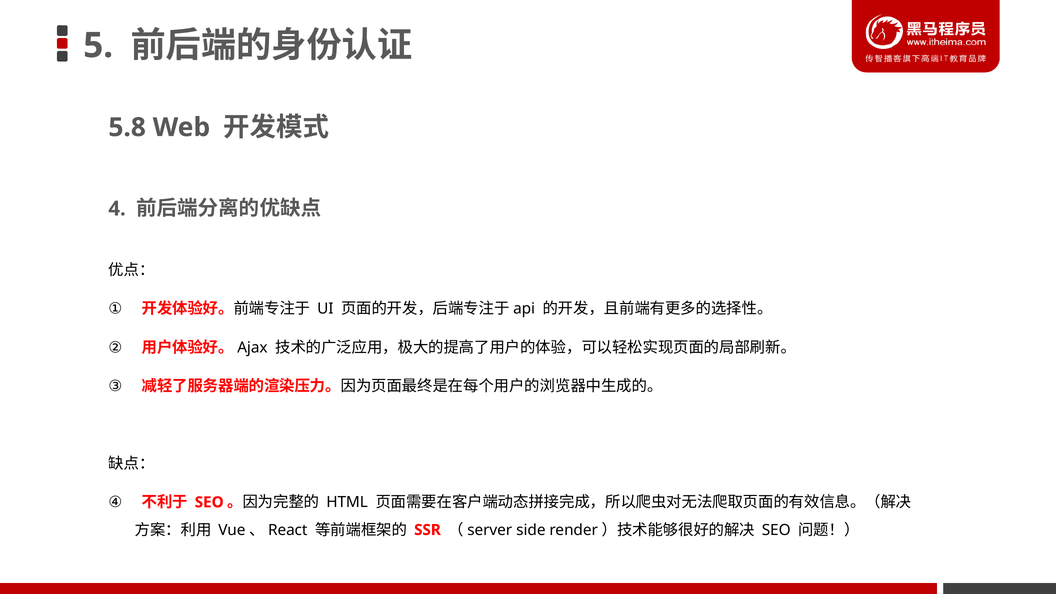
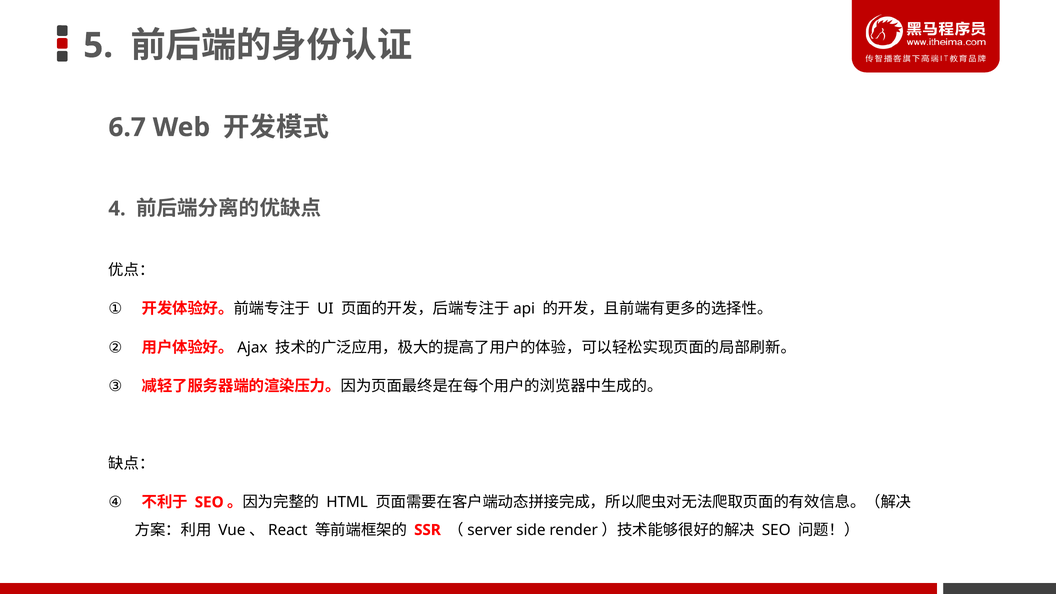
5.8: 5.8 -> 6.7 (127, 127)
